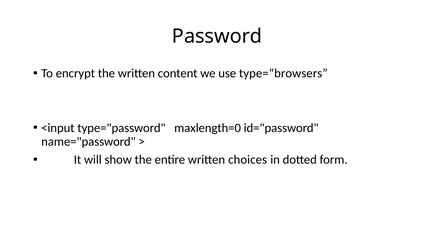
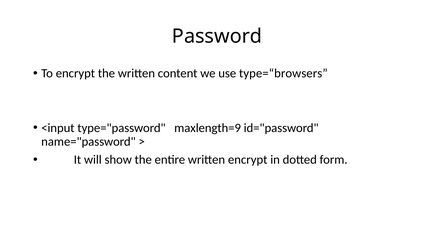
maxlength=0: maxlength=0 -> maxlength=9 (208, 128)
written choices: choices -> encrypt (248, 160)
